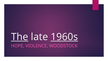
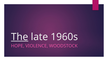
1960s underline: present -> none (64, 37)
